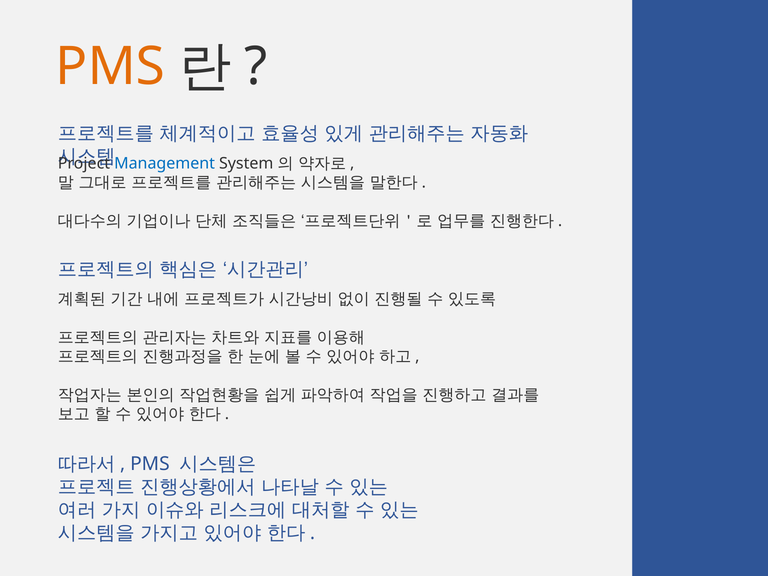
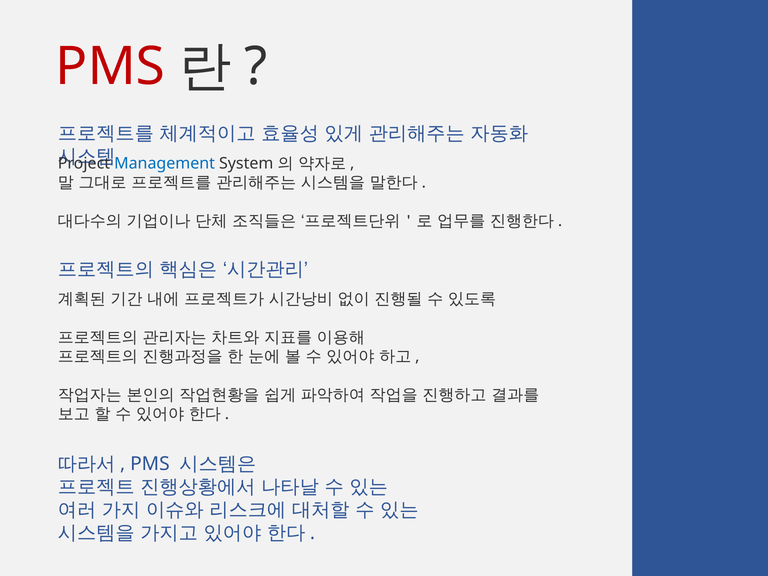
PMS colour: orange -> red (110, 67)
